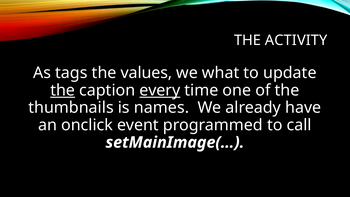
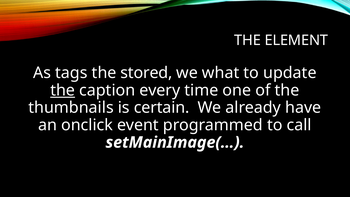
ACTIVITY: ACTIVITY -> ELEMENT (296, 40)
values: values -> stored (146, 73)
every underline: present -> none (160, 90)
names: names -> certain (162, 108)
